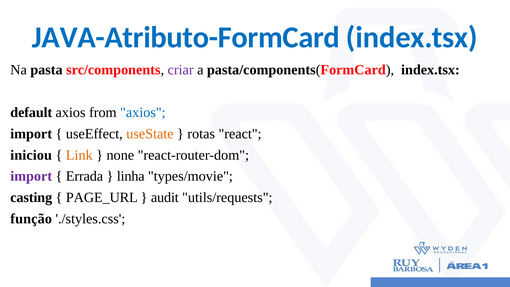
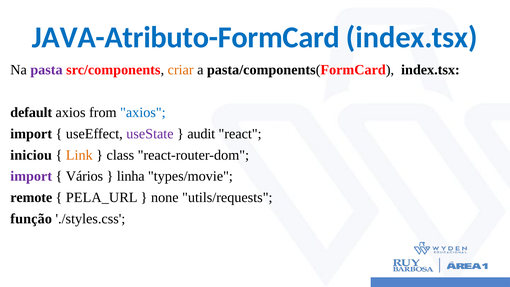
pasta colour: black -> purple (47, 70)
criar colour: purple -> orange (181, 70)
useState colour: orange -> purple (150, 134)
rotas: rotas -> audit (201, 134)
none: none -> class (120, 155)
Errada: Errada -> Vários (84, 176)
casting: casting -> remote (31, 197)
PAGE_URL: PAGE_URL -> PELA_URL (102, 197)
audit: audit -> none (165, 197)
